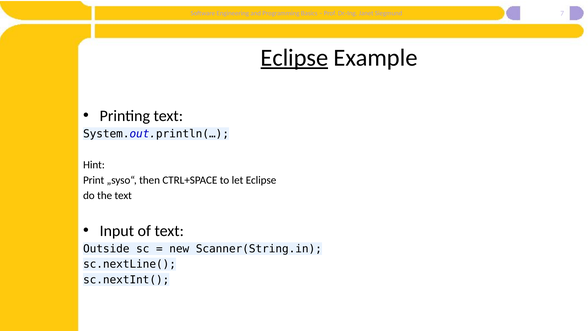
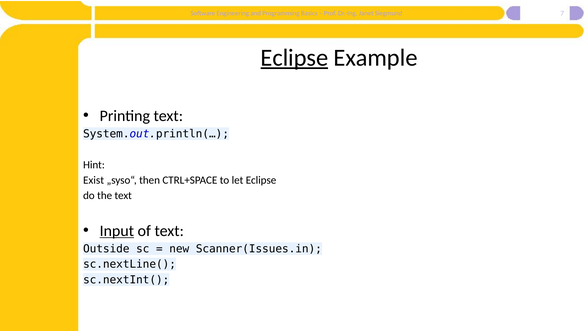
Print: Print -> Exist (94, 180)
Input underline: none -> present (117, 231)
Scanner(String.in: Scanner(String.in -> Scanner(Issues.in (259, 249)
